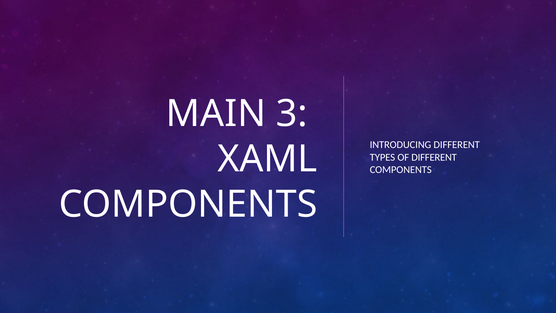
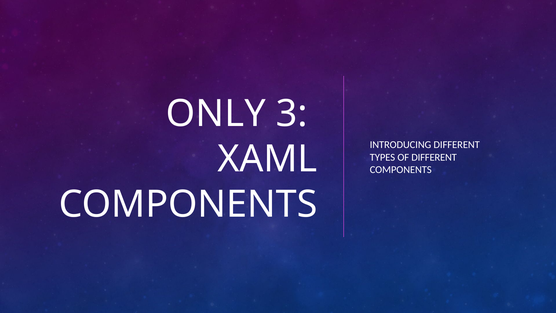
MAIN: MAIN -> ONLY (216, 114)
